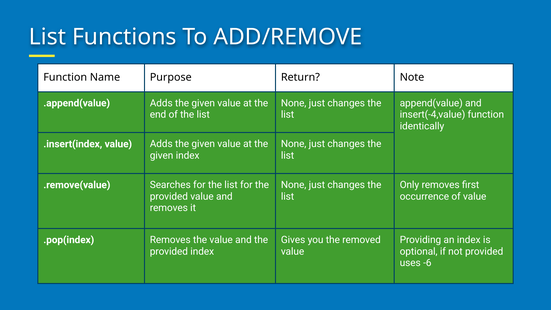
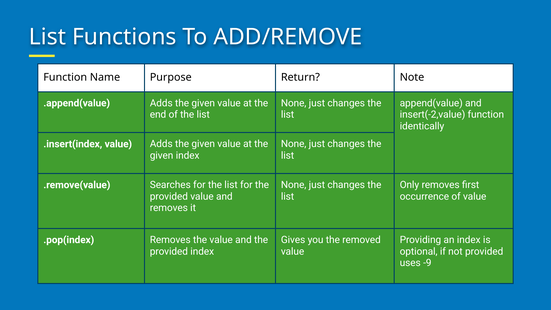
insert(-4,value: insert(-4,value -> insert(-2,value (432, 115)
-6: -6 -> -9 (427, 263)
